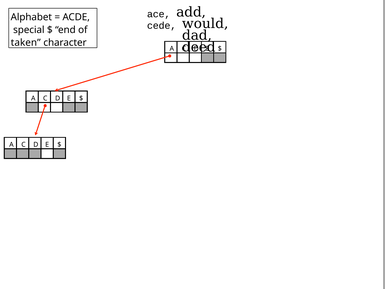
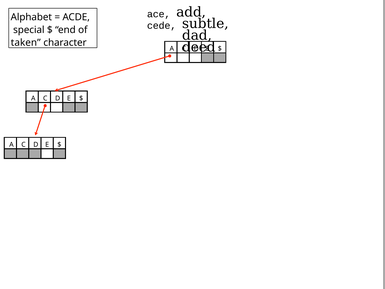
would: would -> subtle (205, 24)
